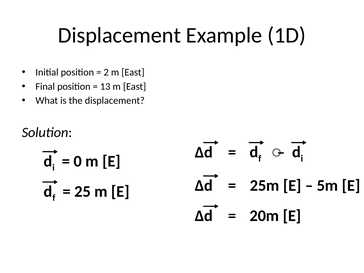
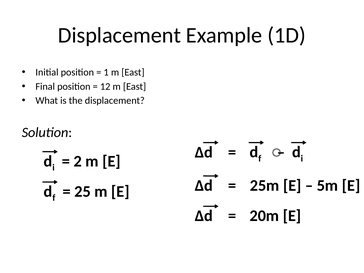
2: 2 -> 1 (106, 72)
13: 13 -> 12 (105, 86)
0: 0 -> 2 (78, 161)
